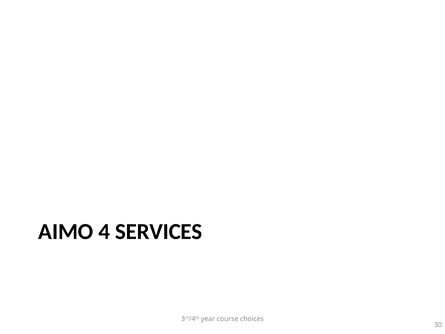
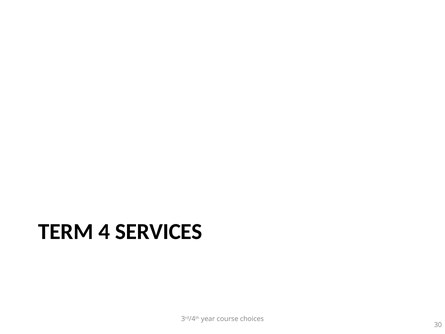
AIMO: AIMO -> TERM (66, 231)
